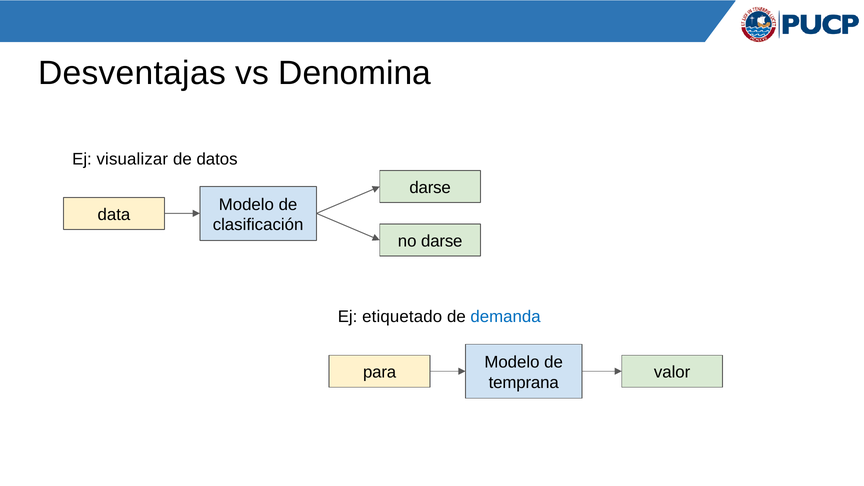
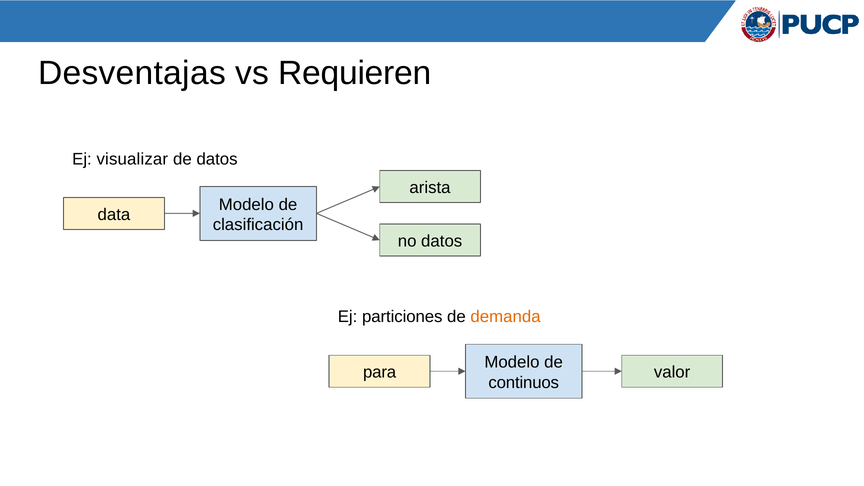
Denomina: Denomina -> Requieren (355, 73)
darse: darse -> arista (430, 188)
no darse: darse -> datos (442, 241)
etiquetado: etiquetado -> particiones (402, 317)
demanda colour: blue -> orange (506, 317)
temprana: temprana -> continuos (524, 383)
